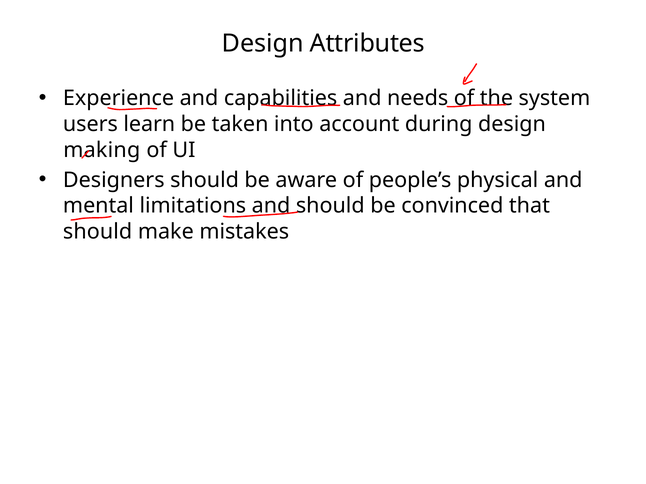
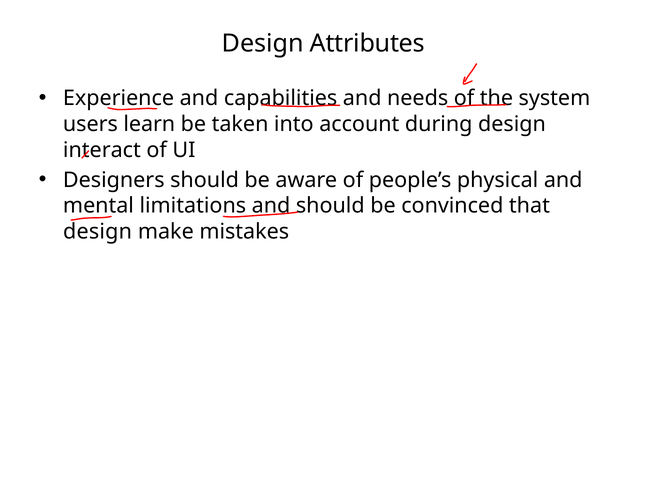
making: making -> interact (102, 150)
should: should -> design (98, 232)
